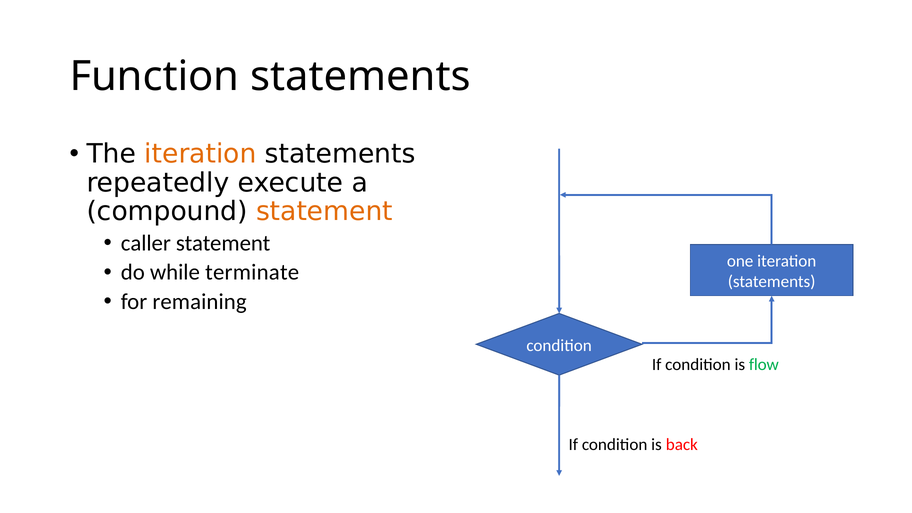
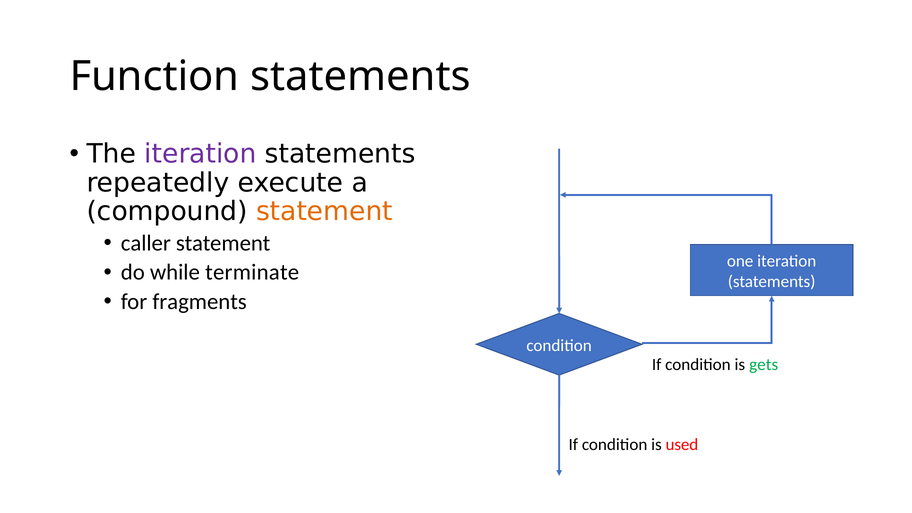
iteration colour: orange -> purple (200, 154)
remaining: remaining -> fragments (200, 302)
flow: flow -> gets (764, 365)
back: back -> used (682, 444)
